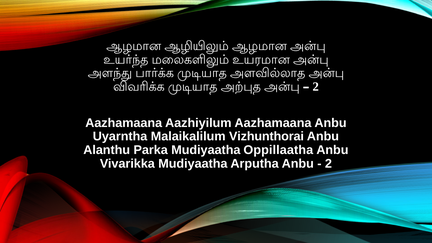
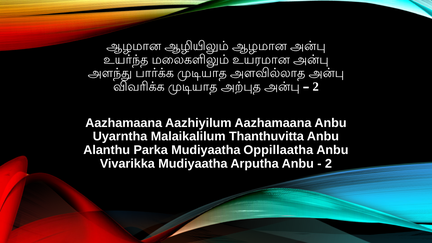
Vizhunthorai: Vizhunthorai -> Thanthuvitta (266, 136)
